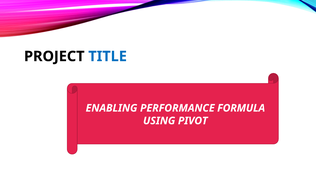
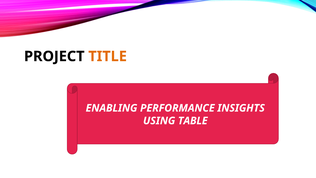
TITLE colour: blue -> orange (108, 56)
FORMULA: FORMULA -> INSIGHTS (241, 108)
PIVOT: PIVOT -> TABLE (193, 121)
